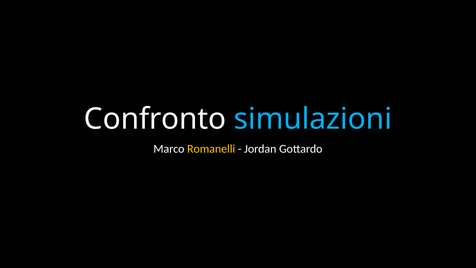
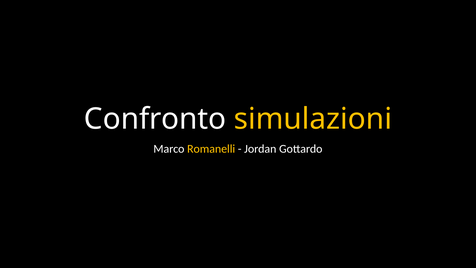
simulazioni colour: light blue -> yellow (313, 119)
